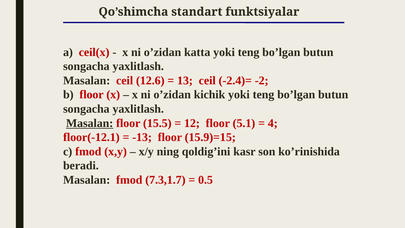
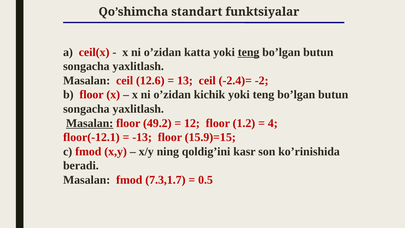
teng underline: none -> present (249, 52)
15.5: 15.5 -> 49.2 (157, 123)
5.1: 5.1 -> 1.2 (244, 123)
